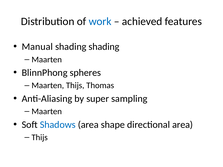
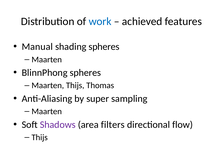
shading shading: shading -> spheres (104, 47)
Shadows colour: blue -> purple (58, 125)
shape: shape -> filters (113, 125)
directional area: area -> flow (183, 125)
